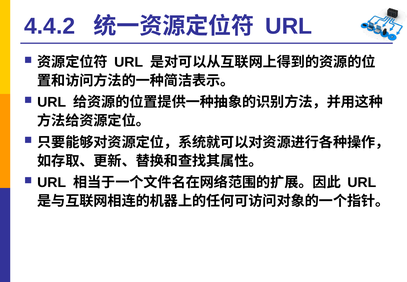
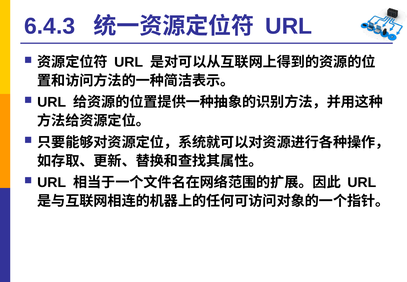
4.4.2: 4.4.2 -> 6.4.3 (50, 26)
